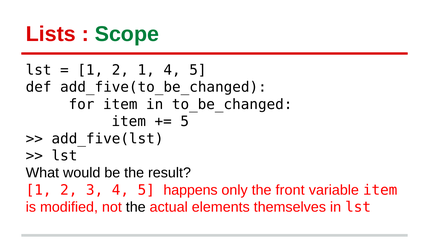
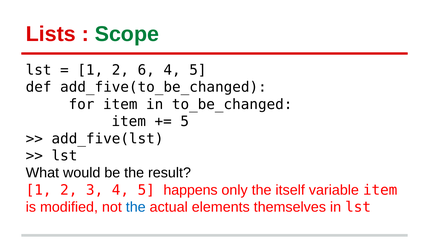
2 1: 1 -> 6 (146, 70)
front: front -> itself (290, 190)
the colour: black -> blue (136, 207)
